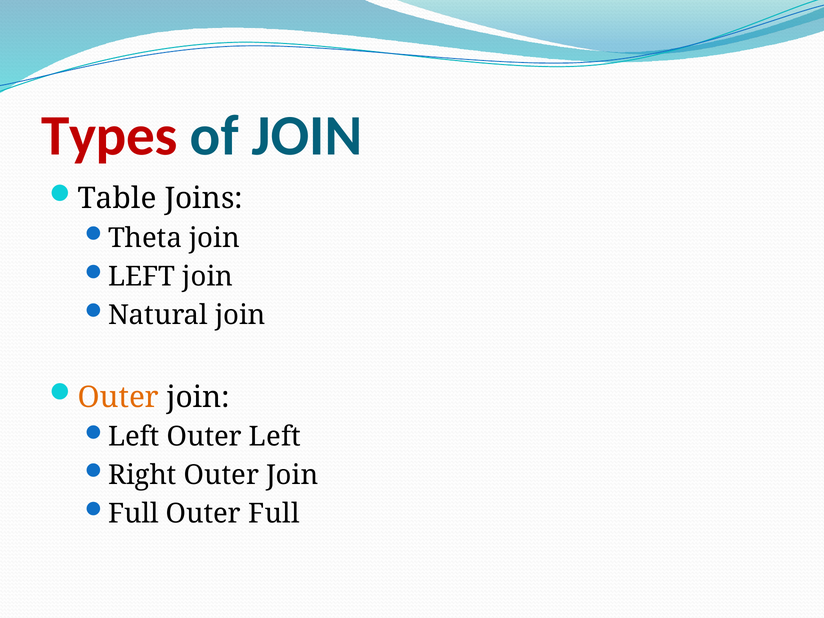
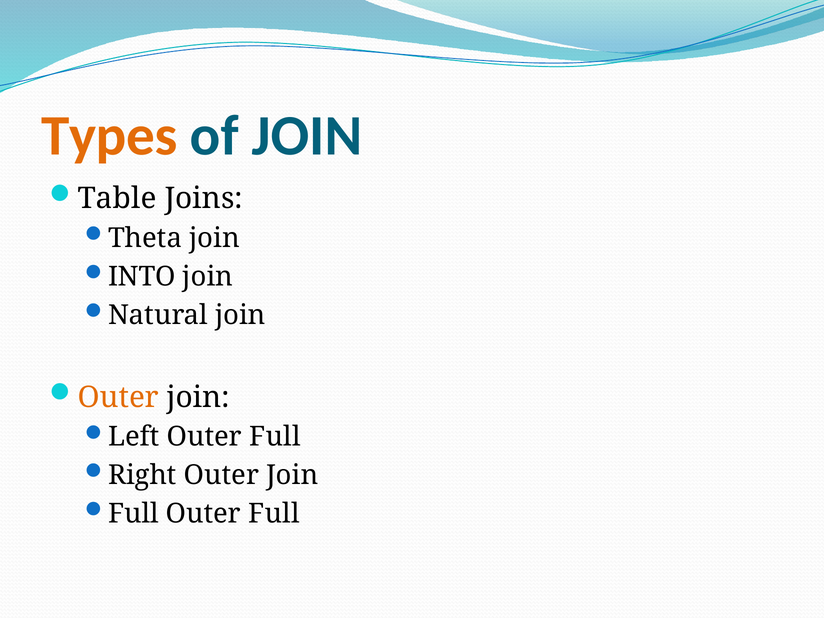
Types colour: red -> orange (109, 136)
LEFT: LEFT -> INTO (142, 277)
Left Outer Left: Left -> Full (275, 437)
